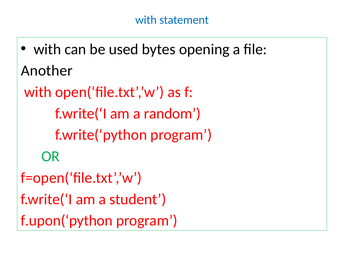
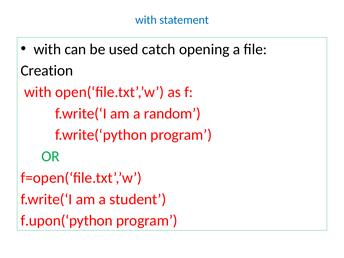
bytes: bytes -> catch (159, 49)
Another: Another -> Creation (47, 71)
